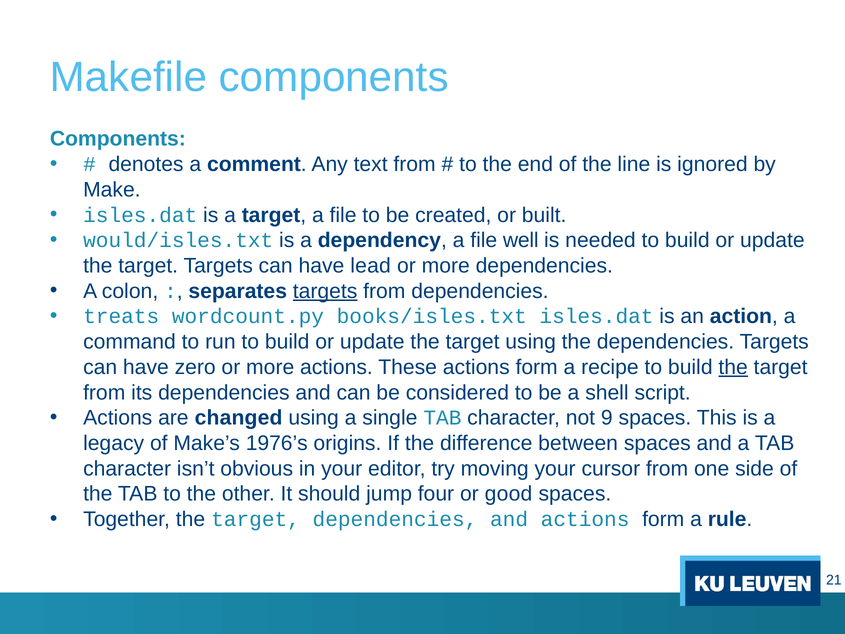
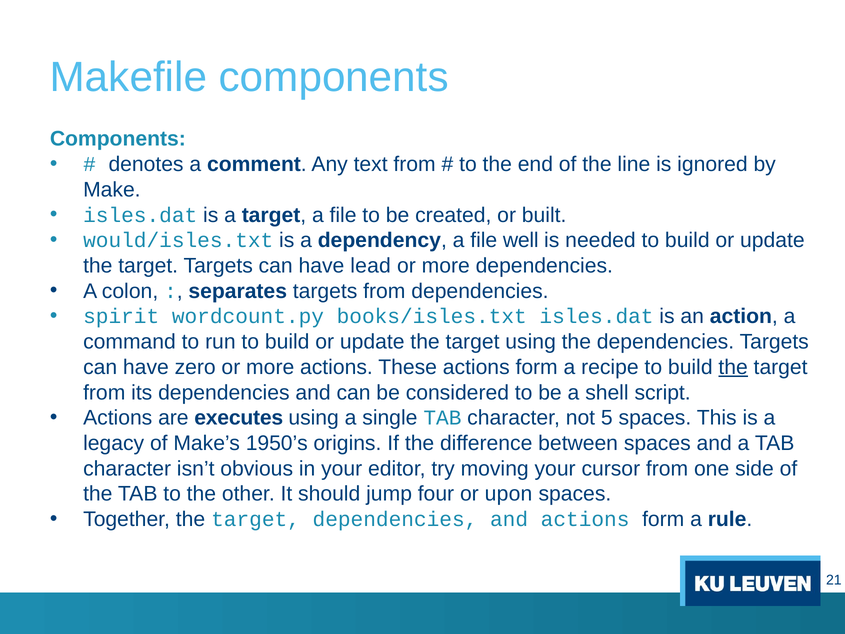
targets underline: present -> none (325, 291)
treats: treats -> spirit (121, 316)
changed: changed -> executes (239, 418)
9: 9 -> 5 (607, 418)
1976’s: 1976’s -> 1950’s (277, 443)
good: good -> upon (509, 494)
